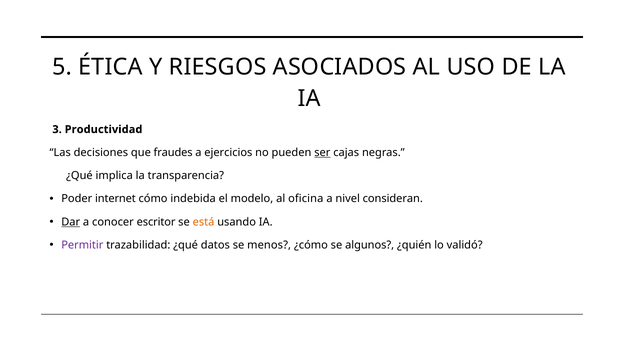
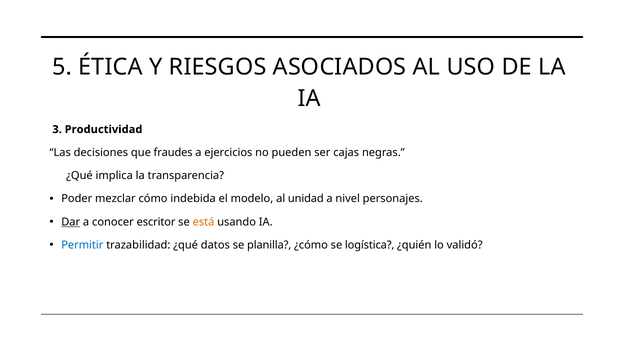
ser underline: present -> none (322, 153)
internet: internet -> mezclar (115, 199)
oficina: oficina -> unidad (306, 199)
consideran: consideran -> personajes (393, 199)
Permitir colour: purple -> blue (82, 245)
menos: menos -> planilla (269, 245)
algunos: algunos -> logística (370, 245)
